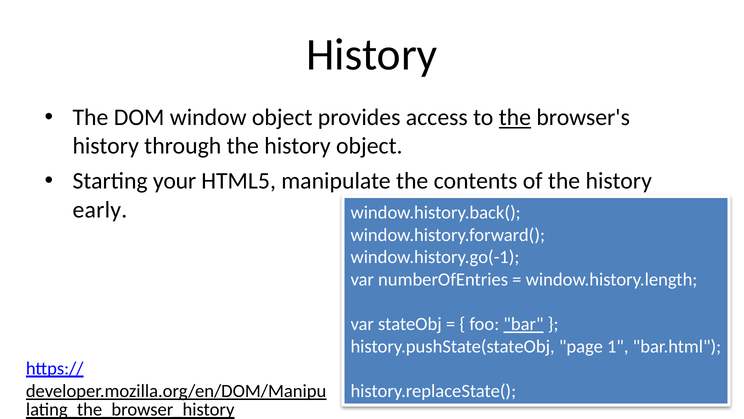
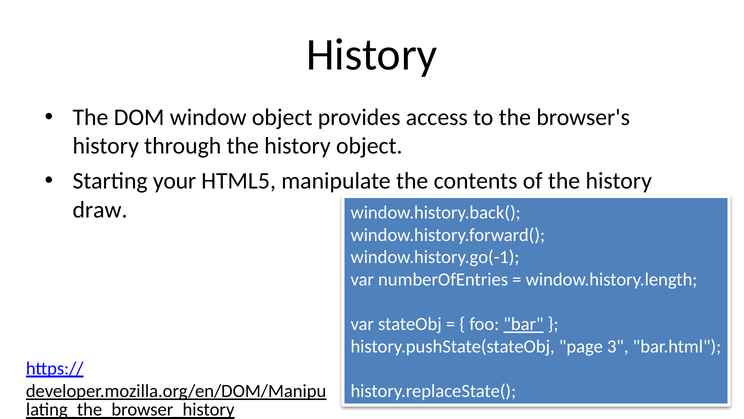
the underline: present -> none (515, 117)
early: early -> draw (100, 209)
1: 1 -> 3 (618, 346)
